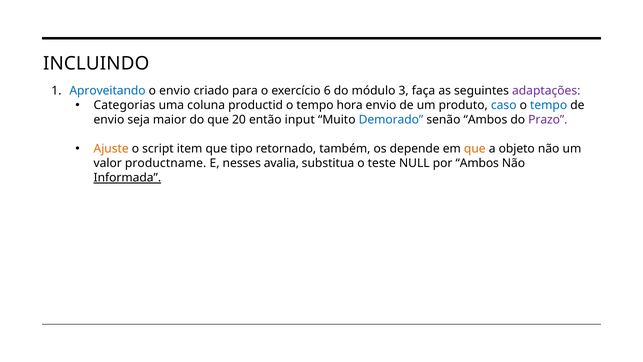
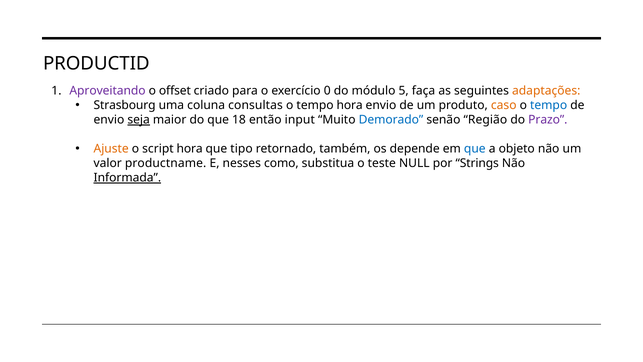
INCLUINDO: INCLUINDO -> PRODUCTID (96, 64)
Aproveitando colour: blue -> purple (108, 91)
o envio: envio -> offset (175, 91)
6: 6 -> 0 (327, 91)
3: 3 -> 5 (404, 91)
adaptações colour: purple -> orange (546, 91)
Categorias: Categorias -> Strasbourg (125, 105)
productid: productid -> consultas (256, 105)
caso colour: blue -> orange (504, 105)
seja underline: none -> present (139, 120)
20: 20 -> 18 (239, 120)
senão Ambos: Ambos -> Região (485, 120)
script item: item -> hora (190, 149)
que colour: orange -> blue (475, 149)
avalia: avalia -> como (281, 163)
por Ambos: Ambos -> Strings (477, 163)
